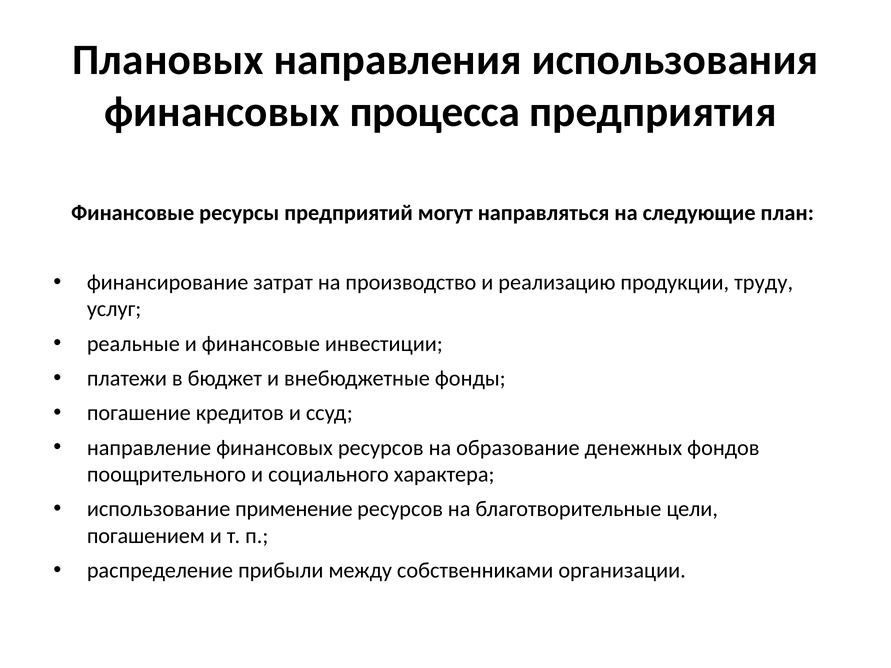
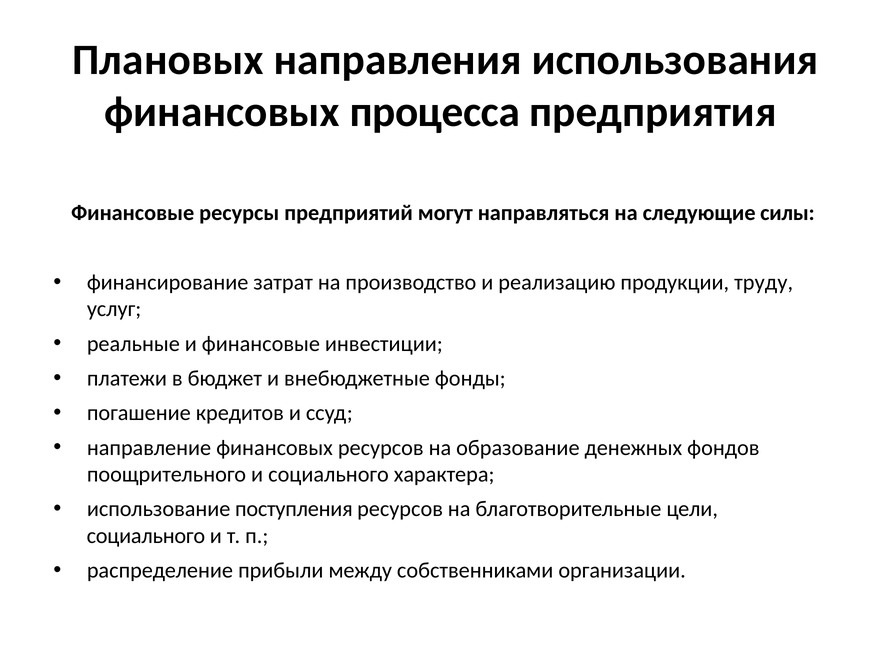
план: план -> силы (787, 213)
применение: применение -> поступления (294, 509)
погашением: погашением -> социального (146, 536)
